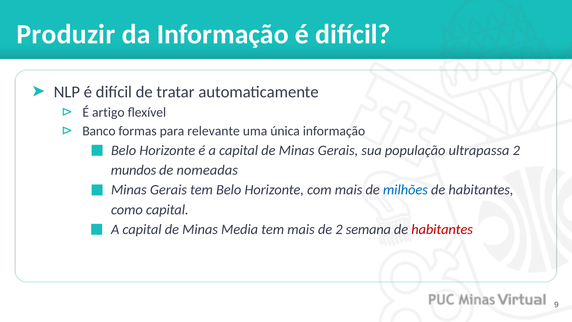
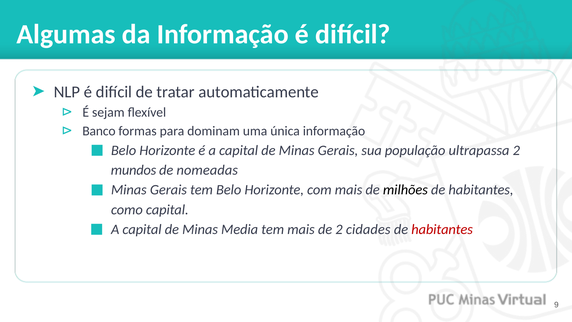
Produzir: Produzir -> Algumas (66, 34)
artigo: artigo -> sejam (108, 112)
relevante: relevante -> dominam (214, 131)
milhões colour: blue -> black (405, 190)
semana: semana -> cidades (368, 229)
